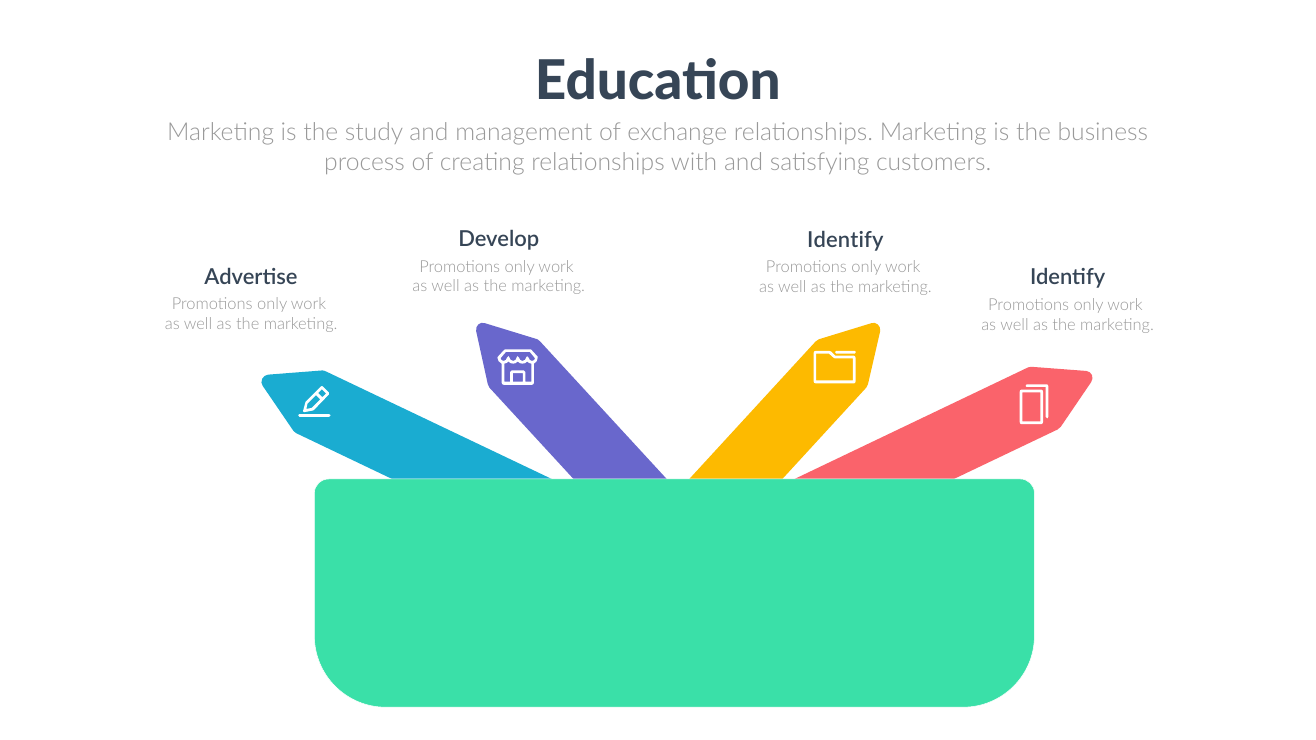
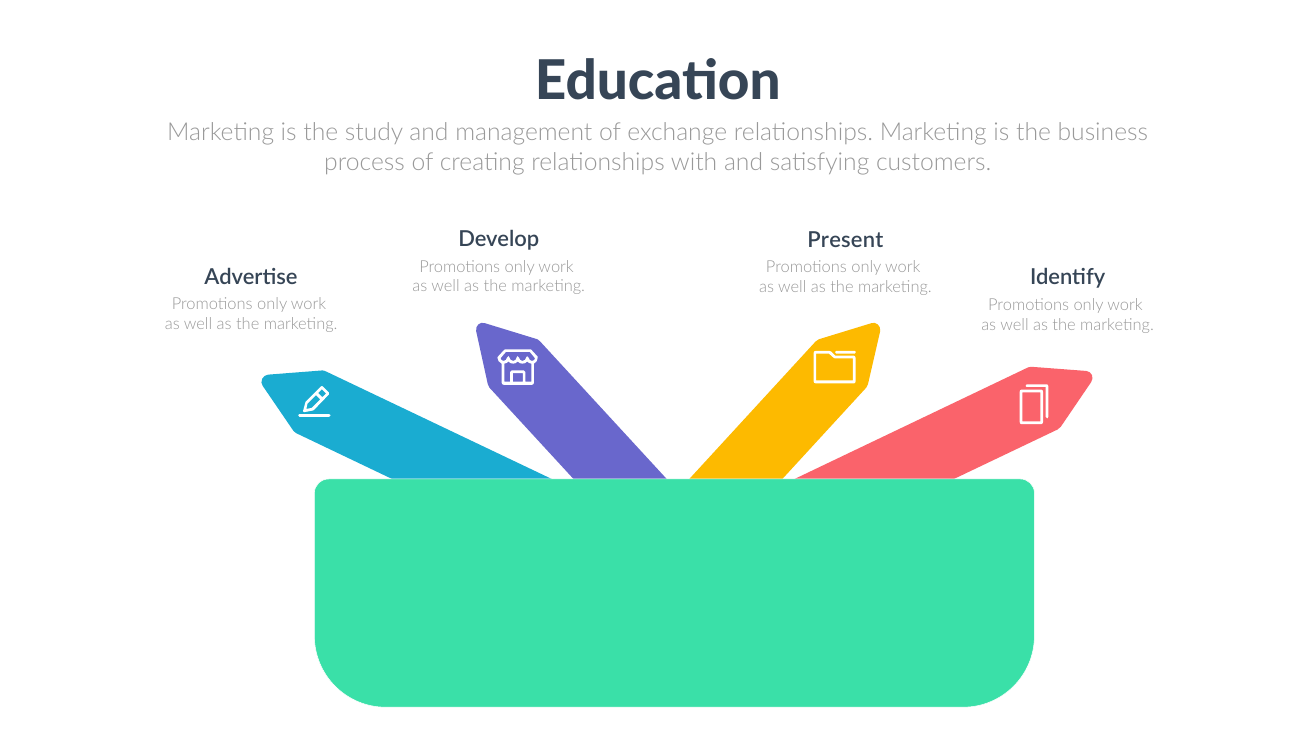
Identify: Identify -> Present (845, 240)
